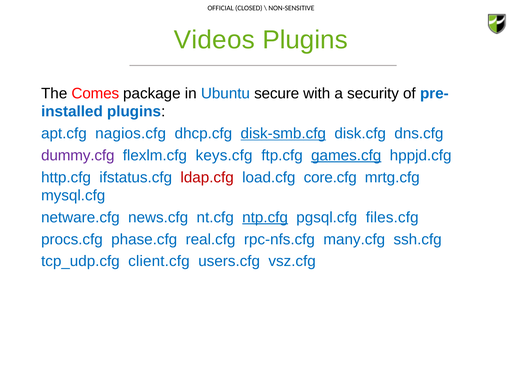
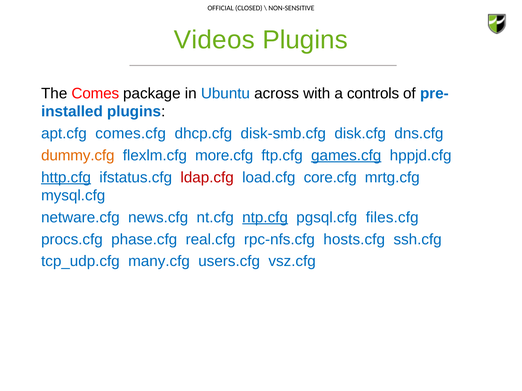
secure: secure -> across (277, 94)
security: security -> controls (373, 94)
nagios.cfg: nagios.cfg -> comes.cfg (131, 134)
disk-smb.cfg underline: present -> none (283, 134)
dummy.cfg colour: purple -> orange (78, 156)
keys.cfg: keys.cfg -> more.cfg (224, 156)
http.cfg underline: none -> present (66, 178)
many.cfg: many.cfg -> hosts.cfg (354, 240)
client.cfg: client.cfg -> many.cfg (159, 262)
